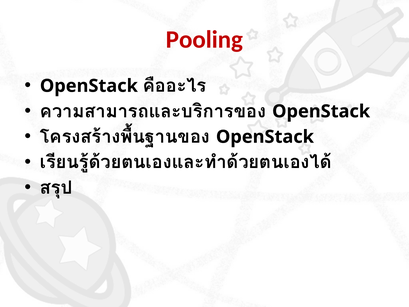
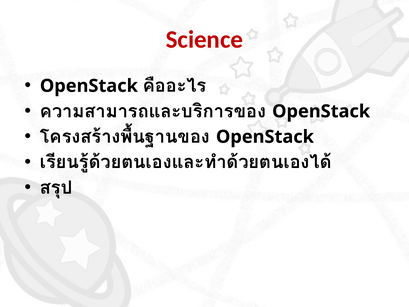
Pooling: Pooling -> Science (204, 40)
